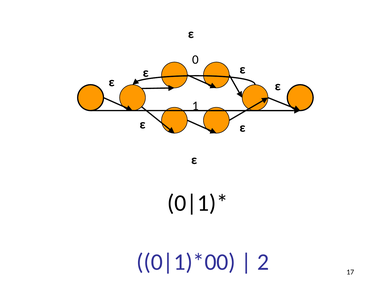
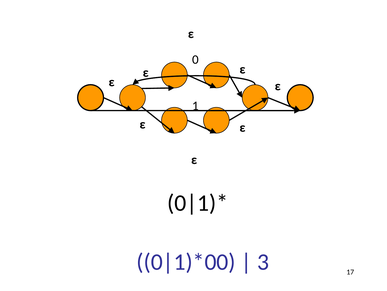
2: 2 -> 3 (263, 261)
